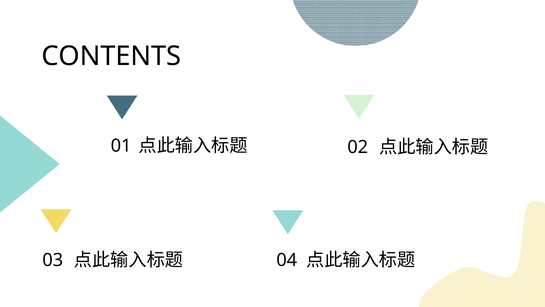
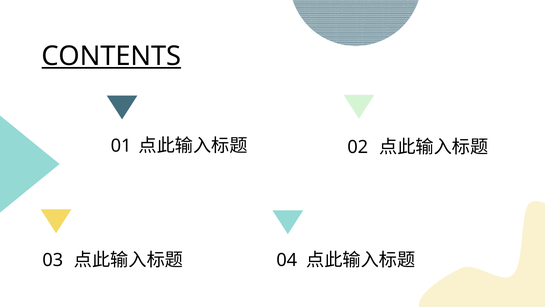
CONTENTS underline: none -> present (111, 56)
